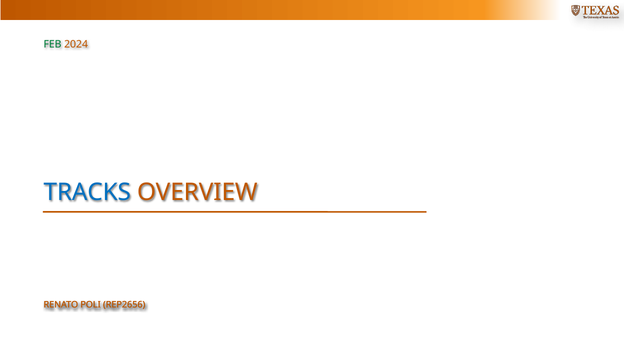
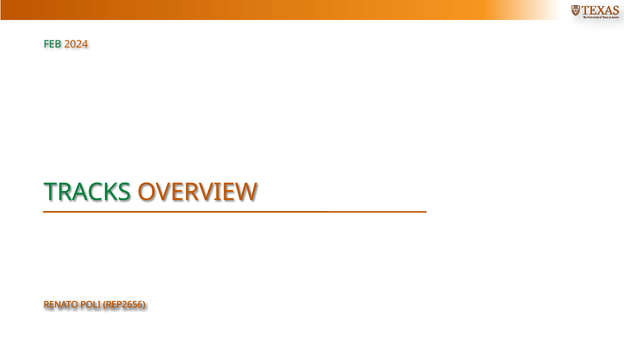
TRACKS colour: blue -> green (87, 192)
